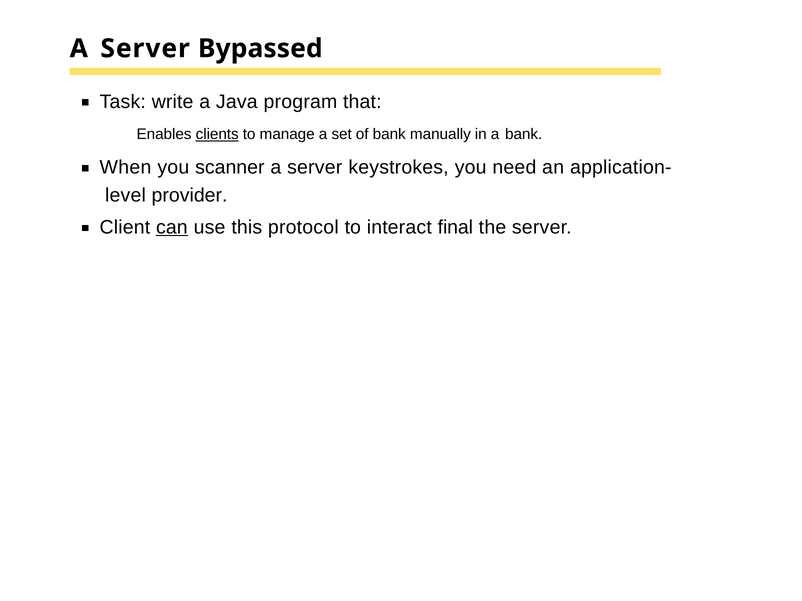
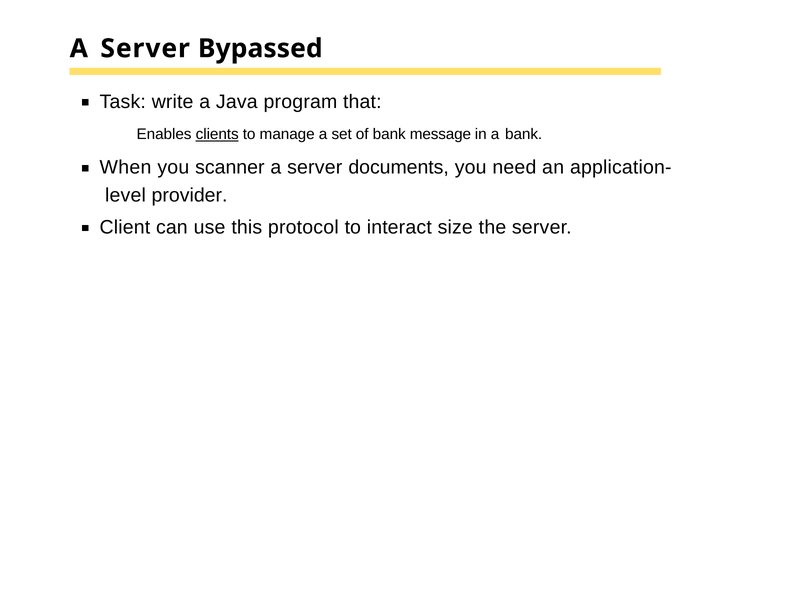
manually: manually -> message (440, 134)
keystrokes: keystrokes -> documents (399, 168)
can underline: present -> none (172, 227)
final: final -> size (455, 227)
